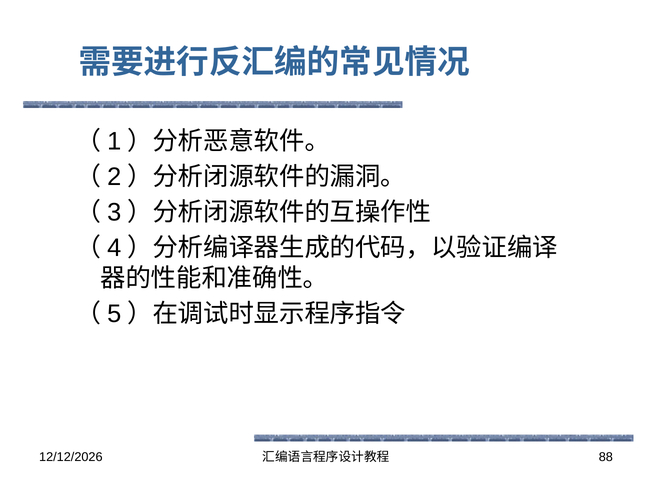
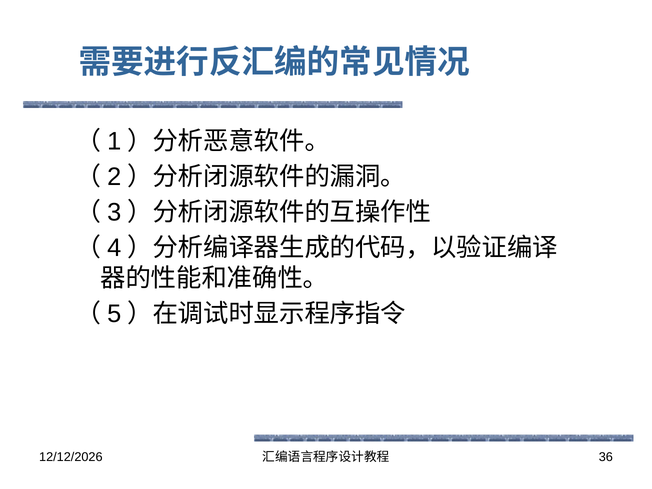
88: 88 -> 36 (606, 457)
